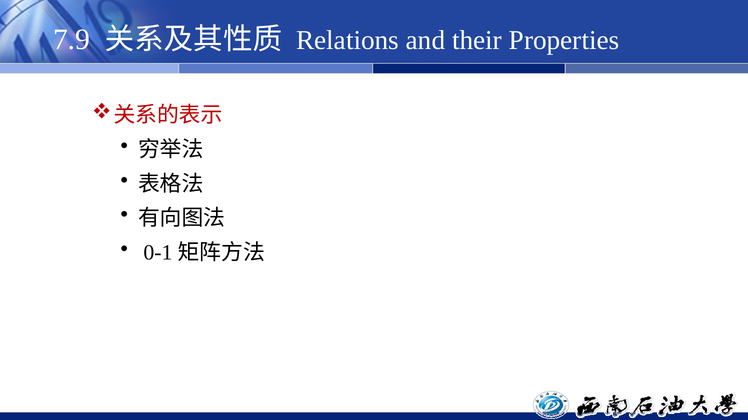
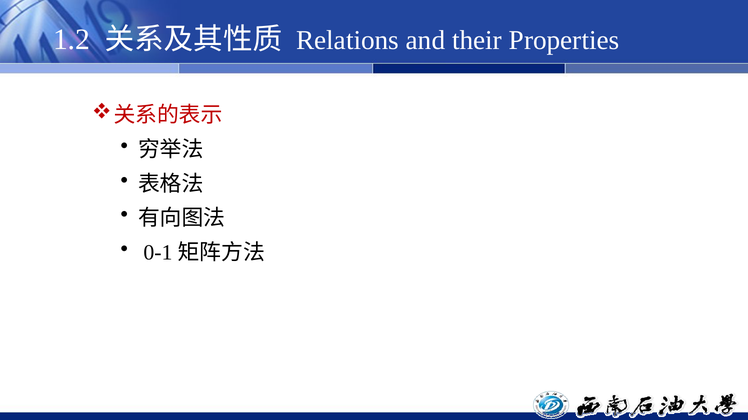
7.9: 7.9 -> 1.2 (72, 39)
